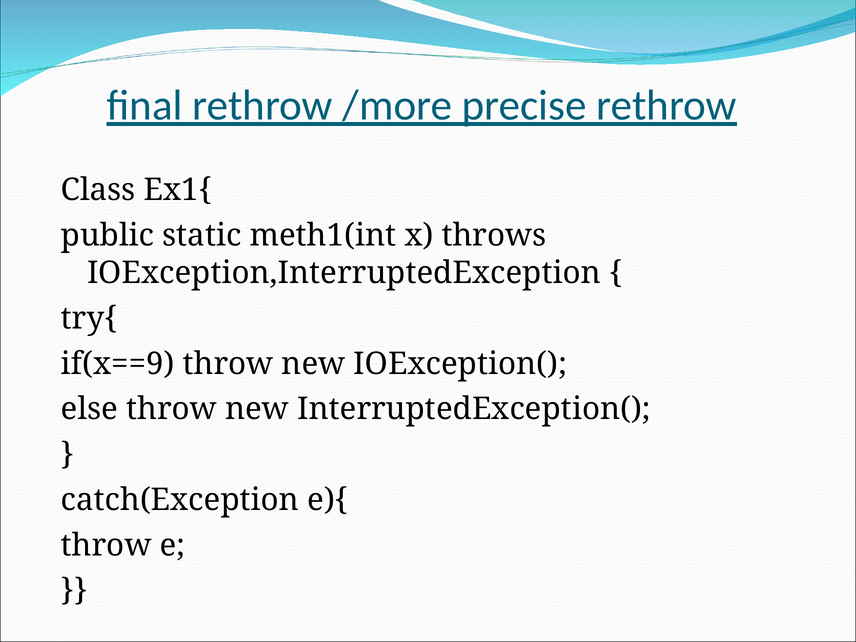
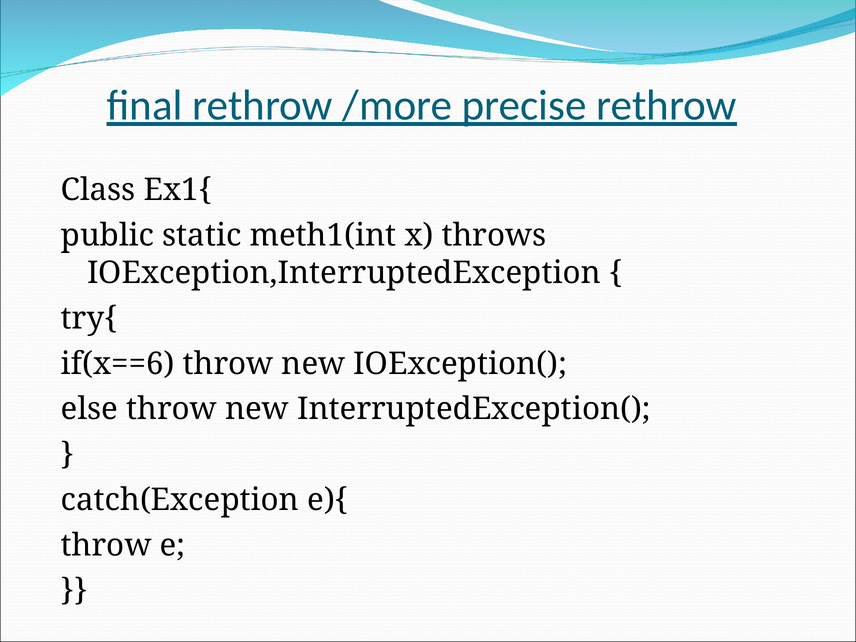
if(x==9: if(x==9 -> if(x==6 (118, 364)
